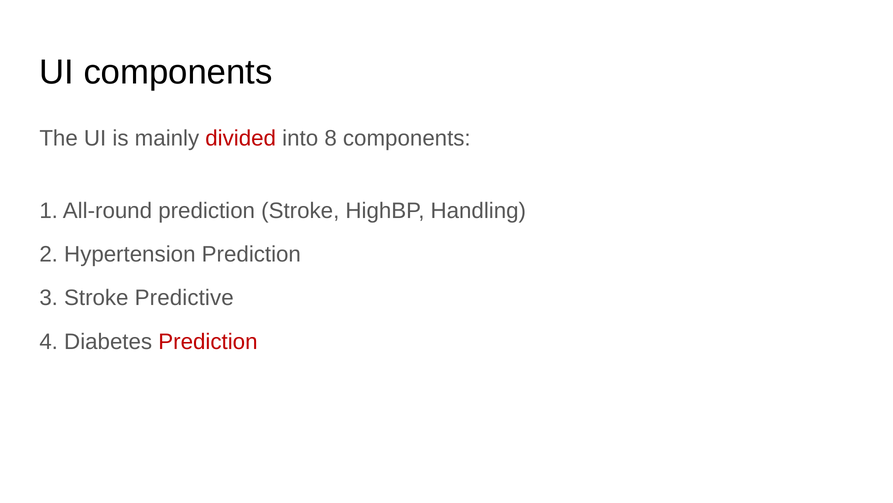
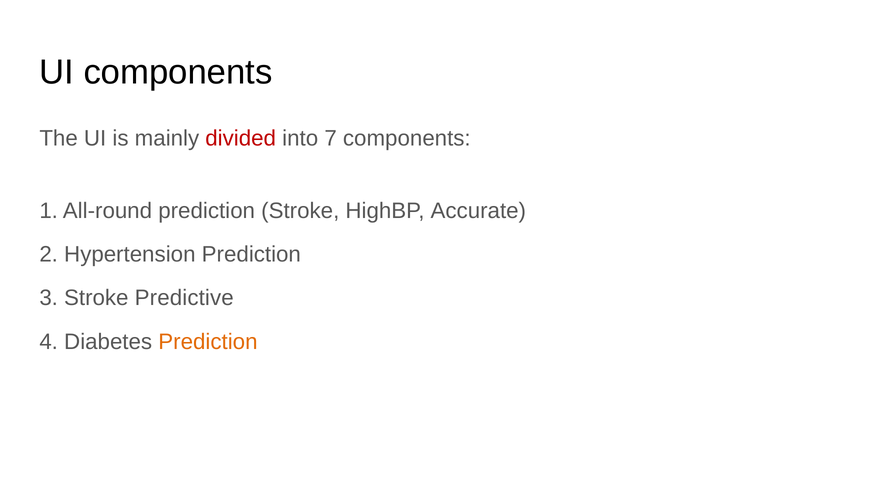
8: 8 -> 7 (331, 138)
Handling: Handling -> Accurate (478, 210)
Prediction colour: red -> orange (208, 341)
